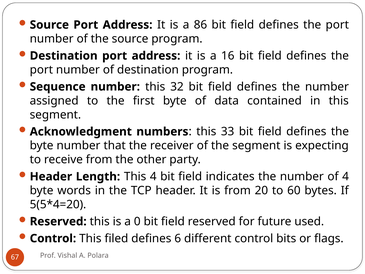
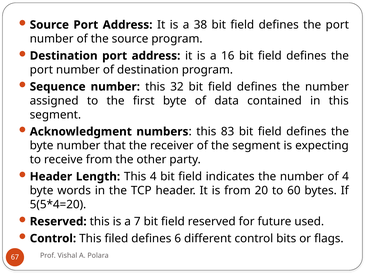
86: 86 -> 38 (200, 25)
33: 33 -> 83 (228, 132)
0: 0 -> 7 (137, 221)
